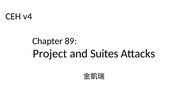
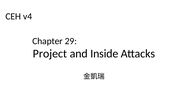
89: 89 -> 29 (71, 41)
Suites: Suites -> Inside (104, 53)
